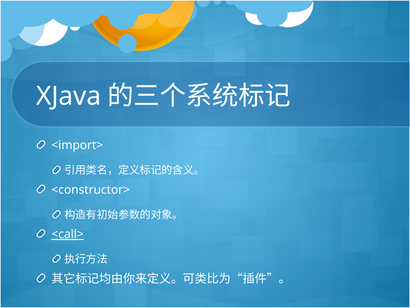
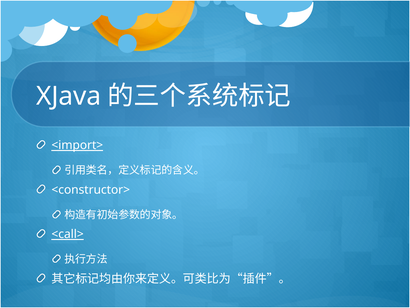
<import> underline: none -> present (77, 145)
